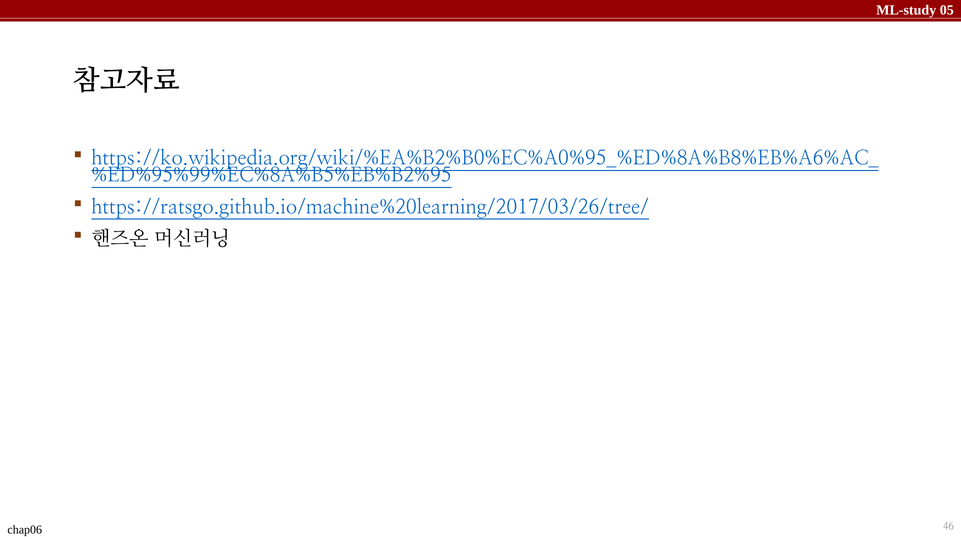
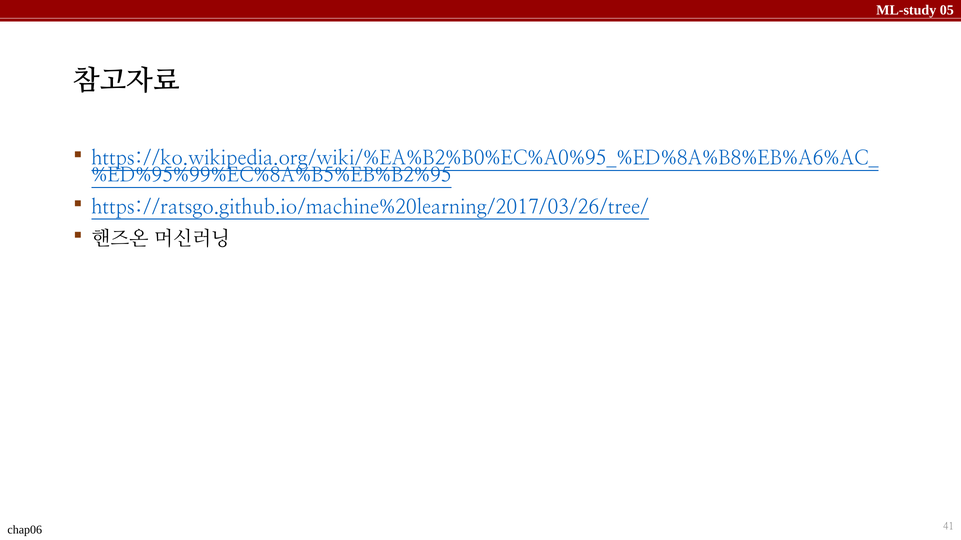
46: 46 -> 41 (948, 527)
